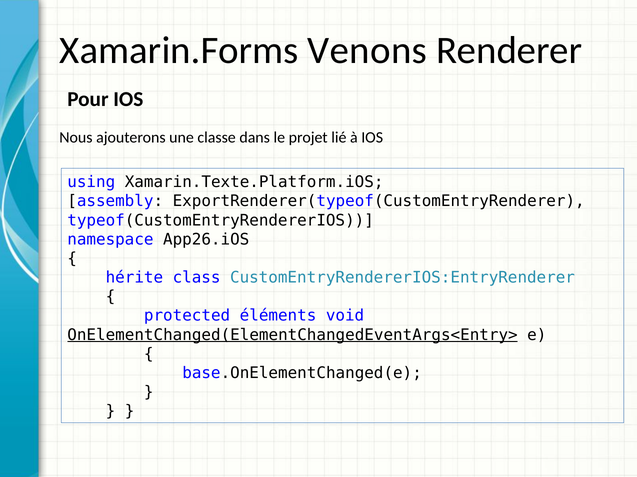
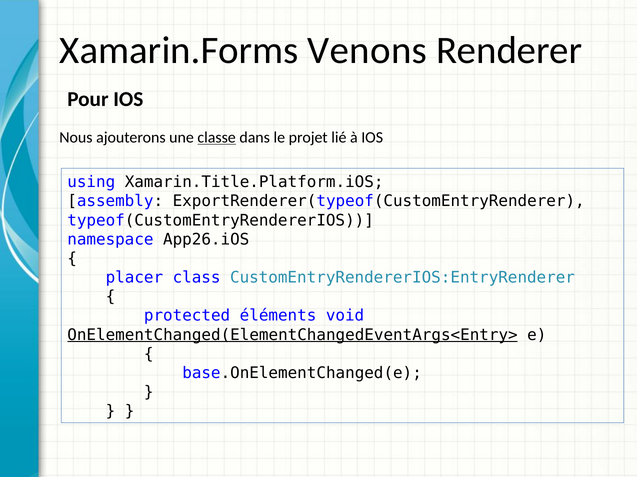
classe underline: none -> present (217, 138)
Xamarin.Texte.Platform.iOS: Xamarin.Texte.Platform.iOS -> Xamarin.Title.Platform.iOS (254, 182)
hérite: hérite -> placer (134, 278)
